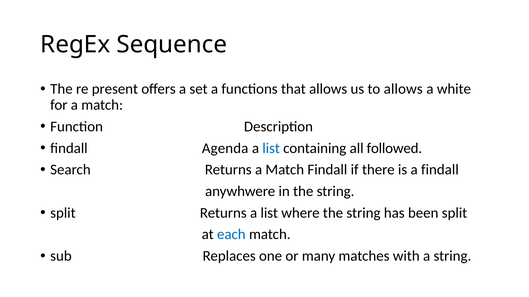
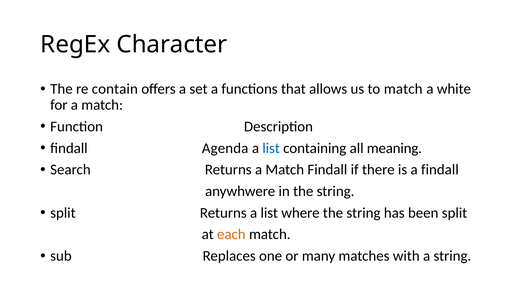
Sequence: Sequence -> Character (172, 44)
present: present -> contain (115, 89)
to allows: allows -> match (403, 89)
followed: followed -> meaning (394, 148)
each colour: blue -> orange (231, 235)
